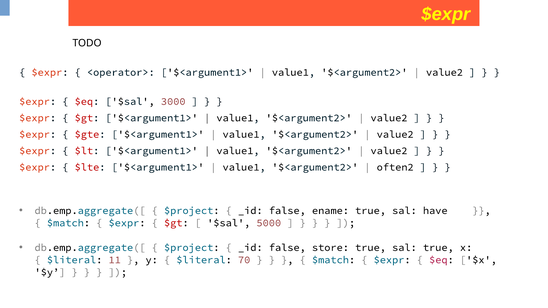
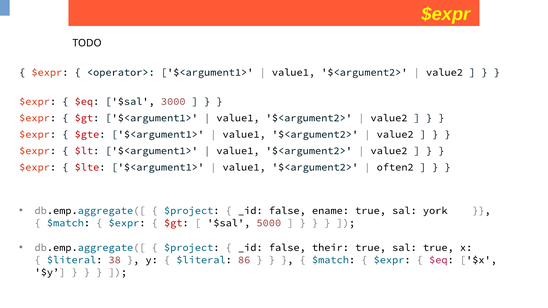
have: have -> york (435, 211)
store: store -> their (330, 248)
11: 11 -> 38 (115, 260)
70: 70 -> 86 (244, 260)
